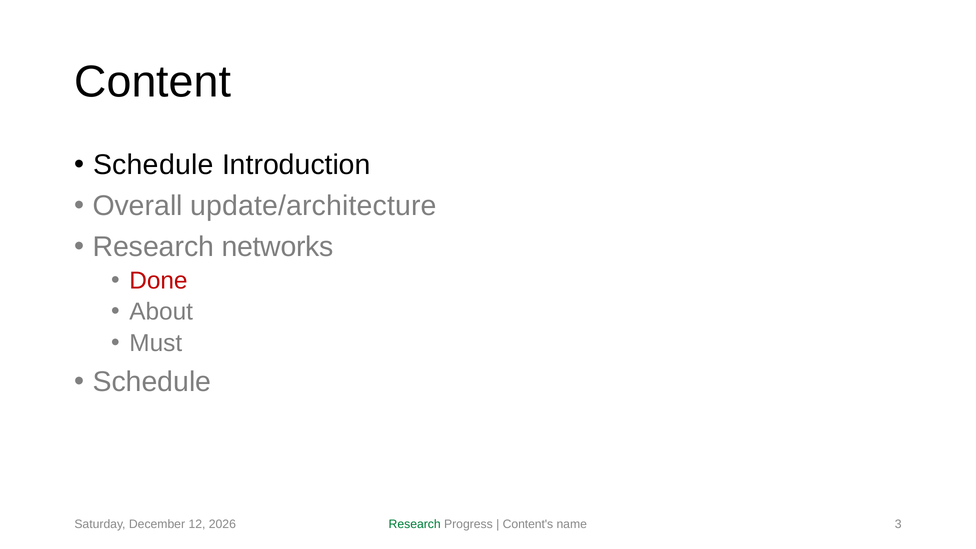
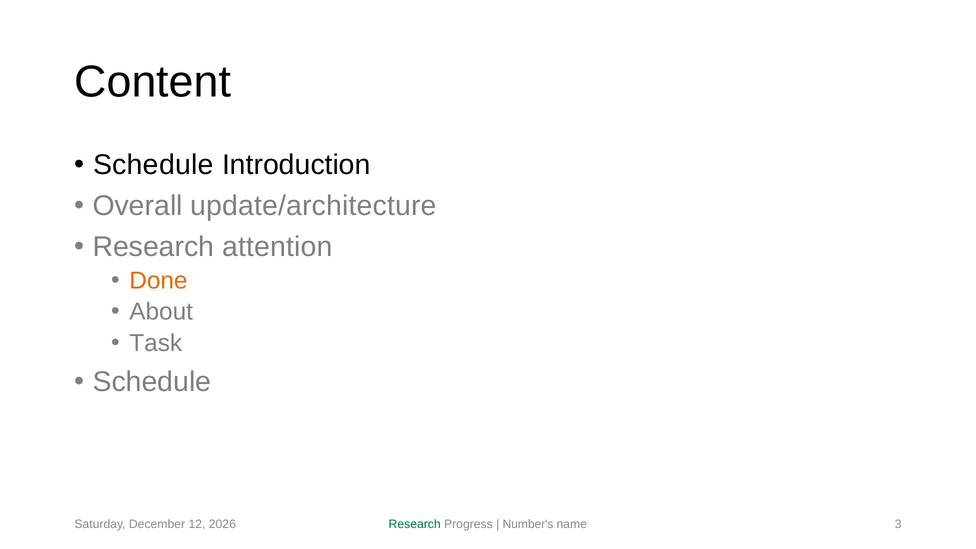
networks: networks -> attention (277, 247)
Done colour: red -> orange (158, 281)
Must: Must -> Task (156, 343)
Content's: Content's -> Number's (528, 524)
